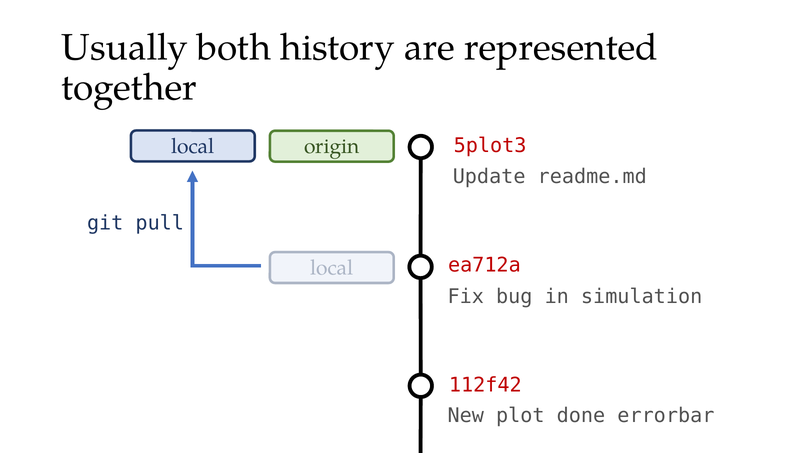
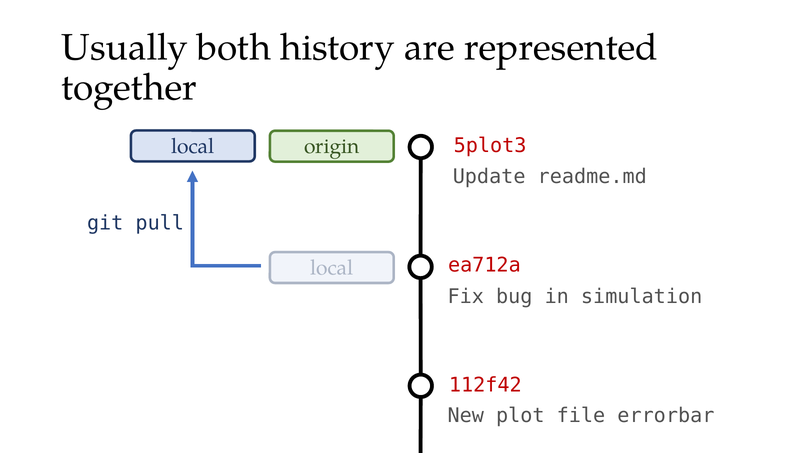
done: done -> file (581, 416)
